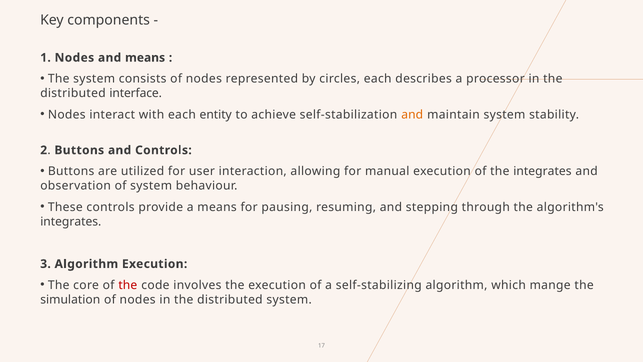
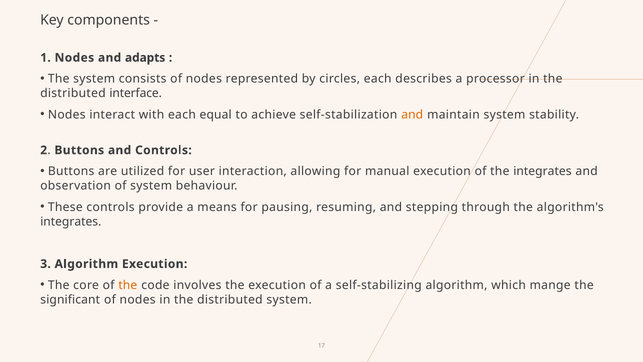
and means: means -> adapts (145, 58)
entity: entity -> equal (216, 114)
the colour: red -> orange (128, 285)
simulation: simulation -> significant (70, 299)
